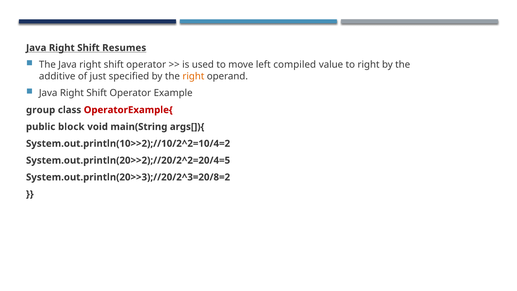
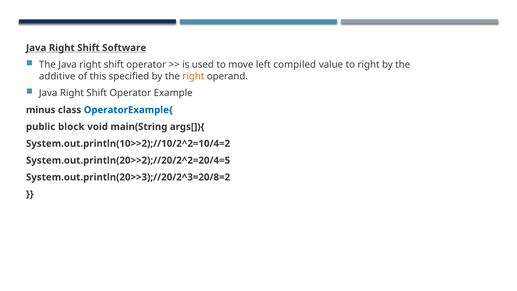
Resumes: Resumes -> Software (124, 48)
just: just -> this (98, 76)
group: group -> minus (41, 110)
OperatorExample{ colour: red -> blue (128, 110)
